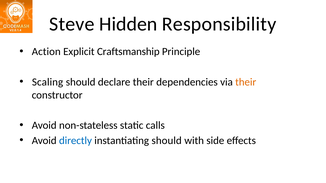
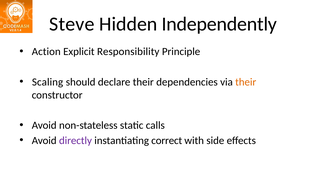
Responsibility: Responsibility -> Independently (219, 24)
Craftsmanship: Craftsmanship -> Responsibility (128, 52)
directly colour: blue -> purple (75, 141)
instantiating should: should -> correct (167, 141)
